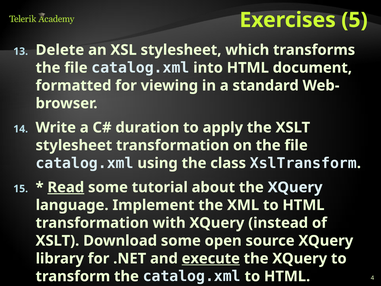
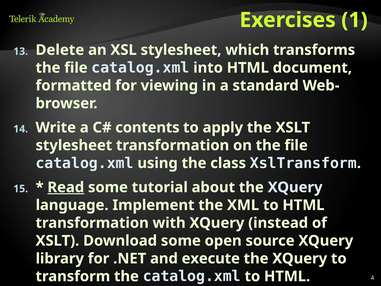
5: 5 -> 1 (354, 20)
duration: duration -> contents (147, 127)
execute underline: present -> none (211, 258)
